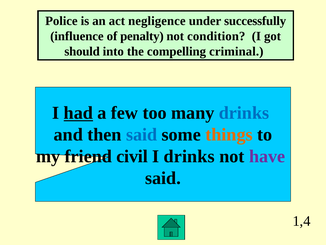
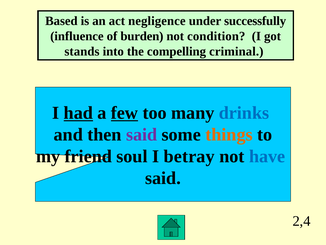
Police: Police -> Based (61, 21)
penalty: penalty -> burden (142, 36)
should: should -> stands (82, 51)
few underline: none -> present (124, 113)
said colour: blue -> purple (142, 134)
civil: civil -> soul (132, 156)
I drinks: drinks -> betray (189, 156)
have colour: purple -> blue (267, 156)
1,4: 1,4 -> 2,4 (302, 221)
